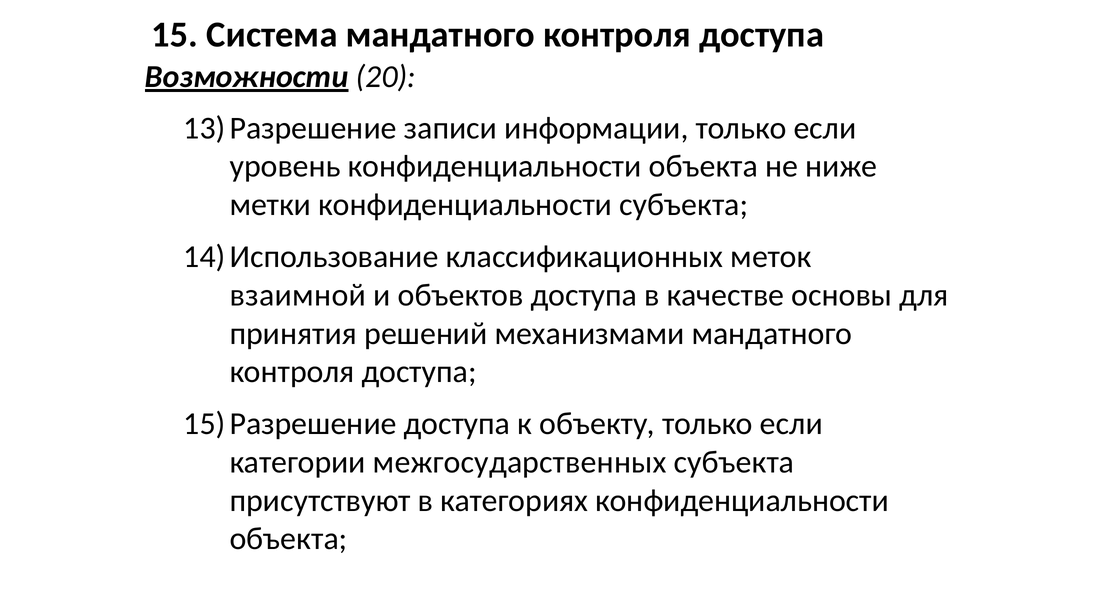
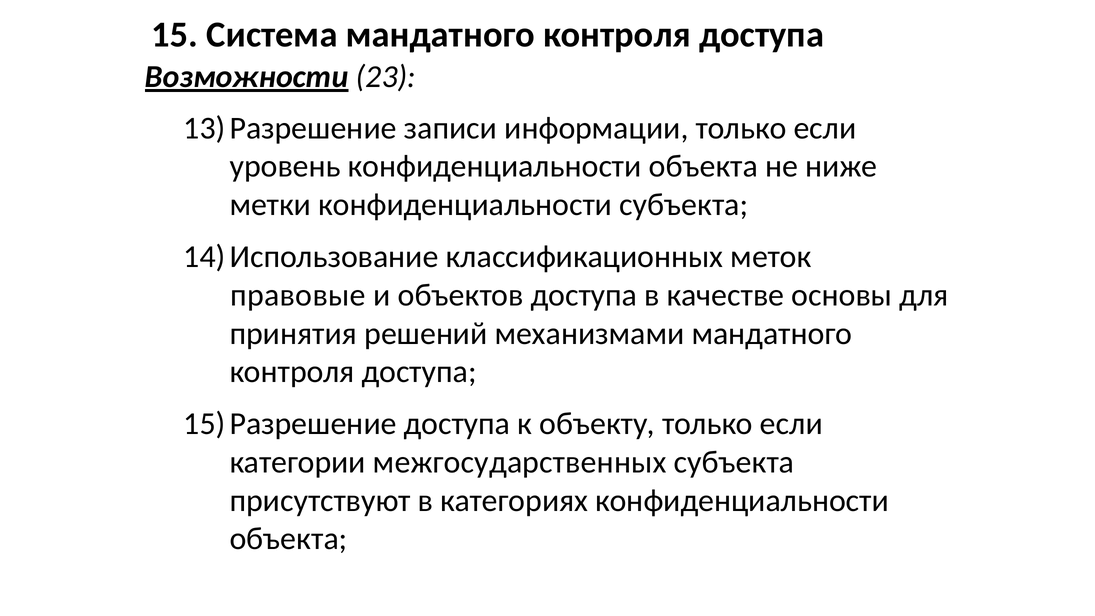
20: 20 -> 23 (386, 77)
взаимной: взаимной -> правовые (298, 295)
